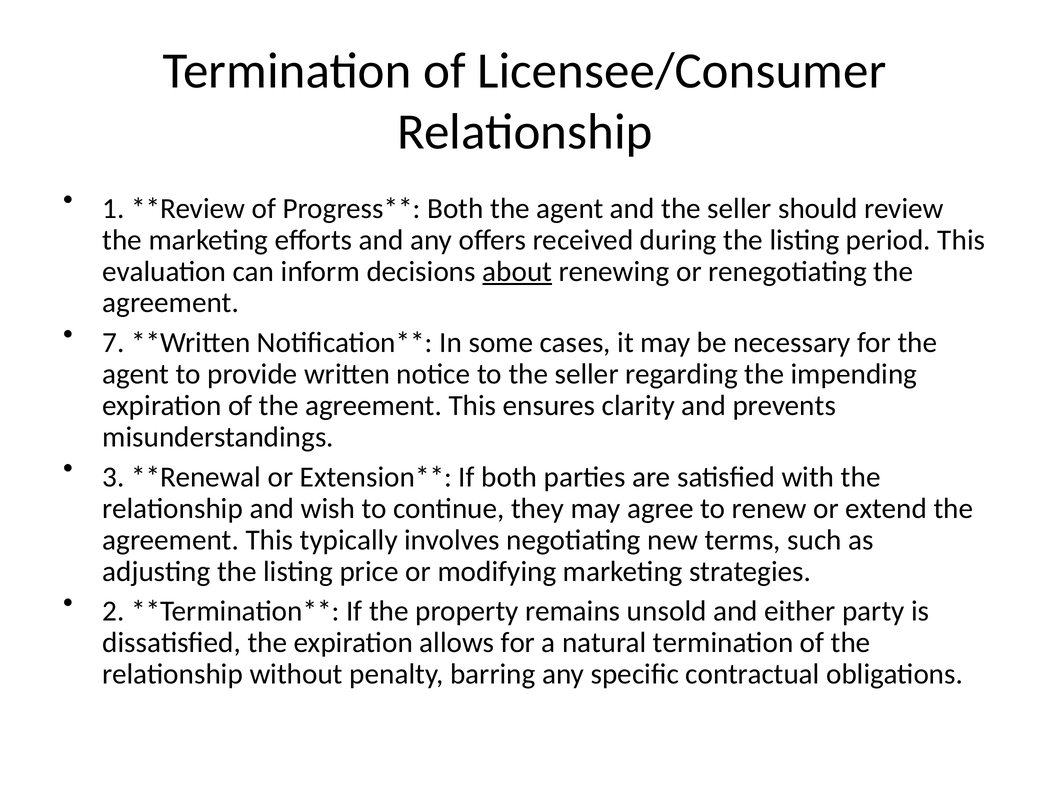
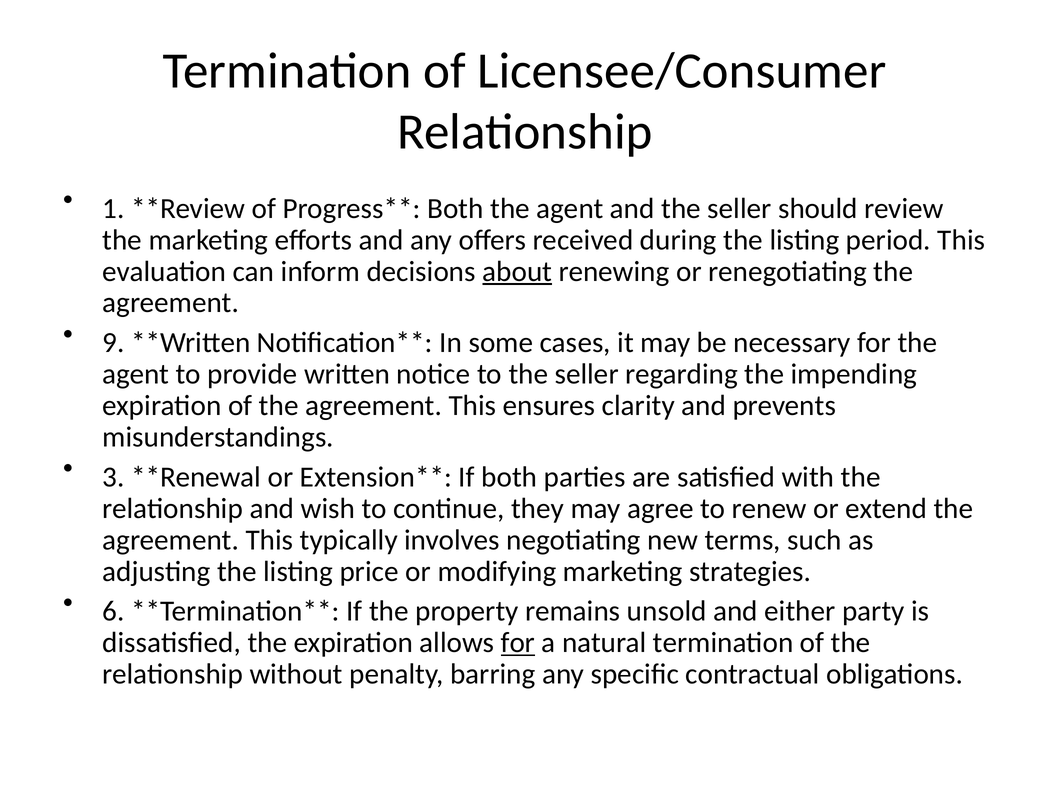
7: 7 -> 9 (113, 343)
2: 2 -> 6 (113, 612)
for underline: none -> present (518, 643)
